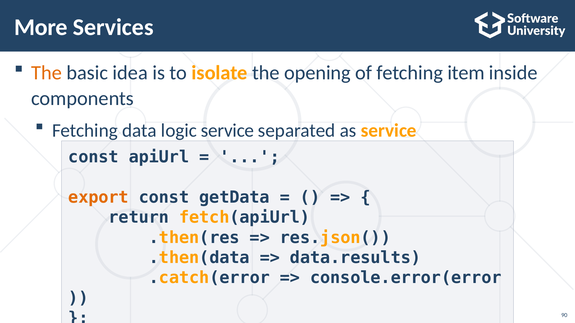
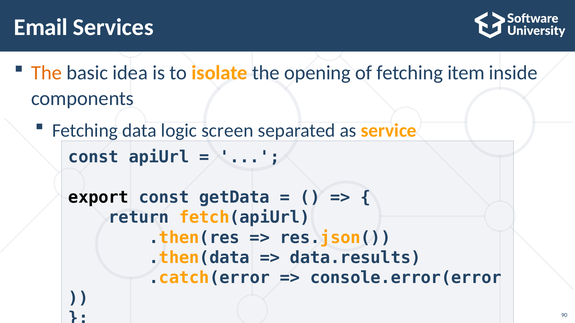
More: More -> Email (41, 27)
logic service: service -> screen (227, 131)
export colour: orange -> black (99, 198)
